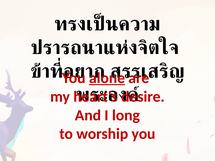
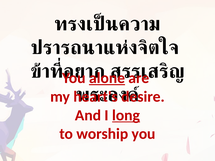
long underline: none -> present (126, 115)
